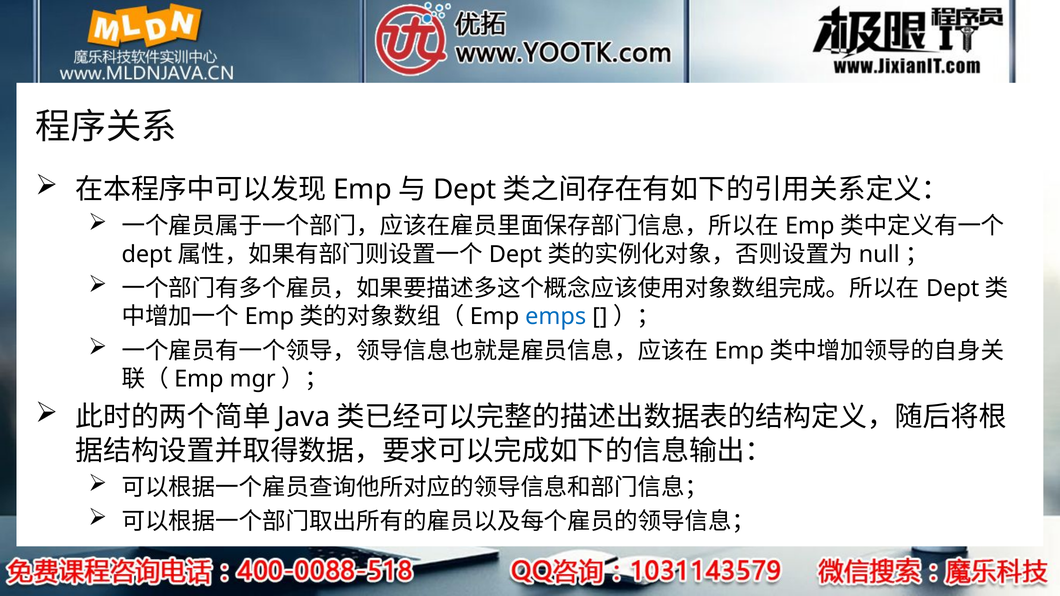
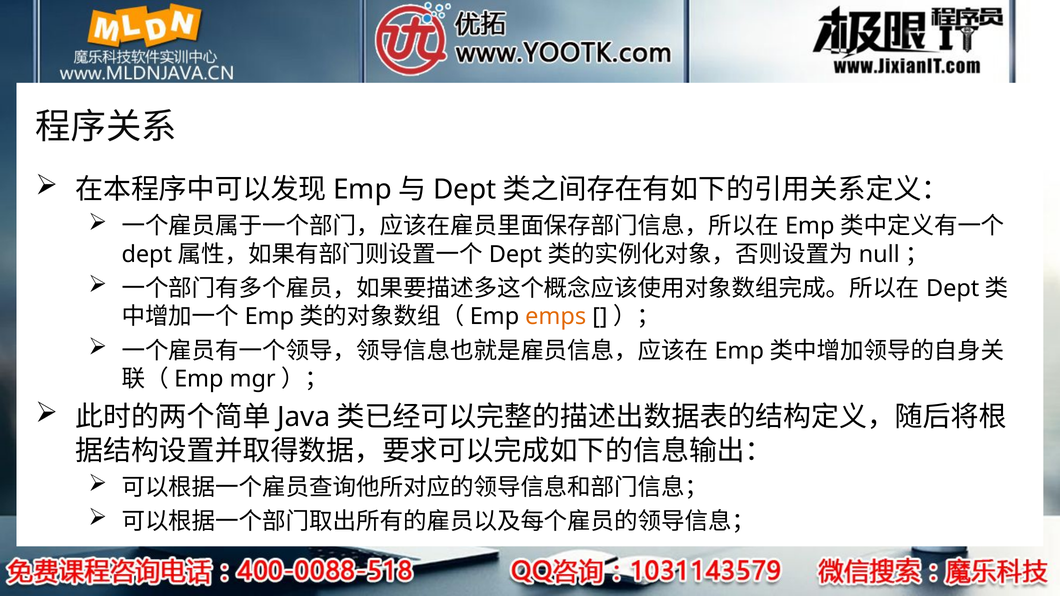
emps colour: blue -> orange (556, 317)
